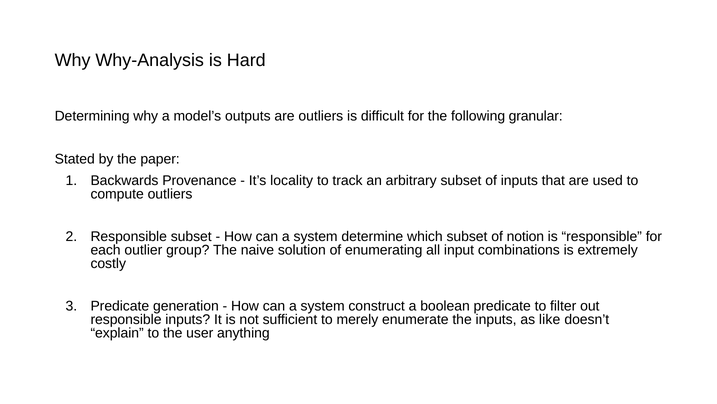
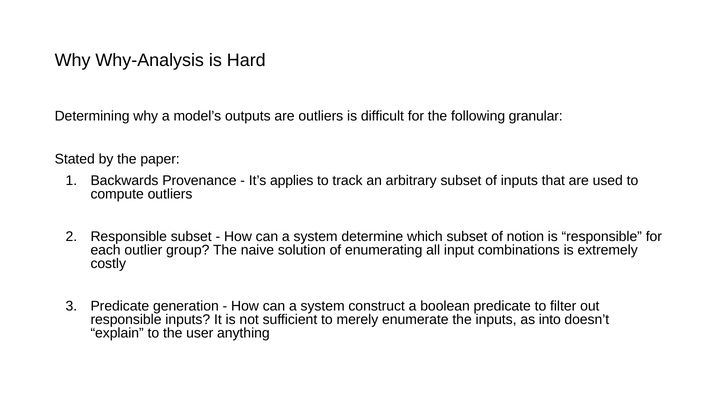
locality: locality -> applies (292, 180)
like: like -> into (550, 319)
